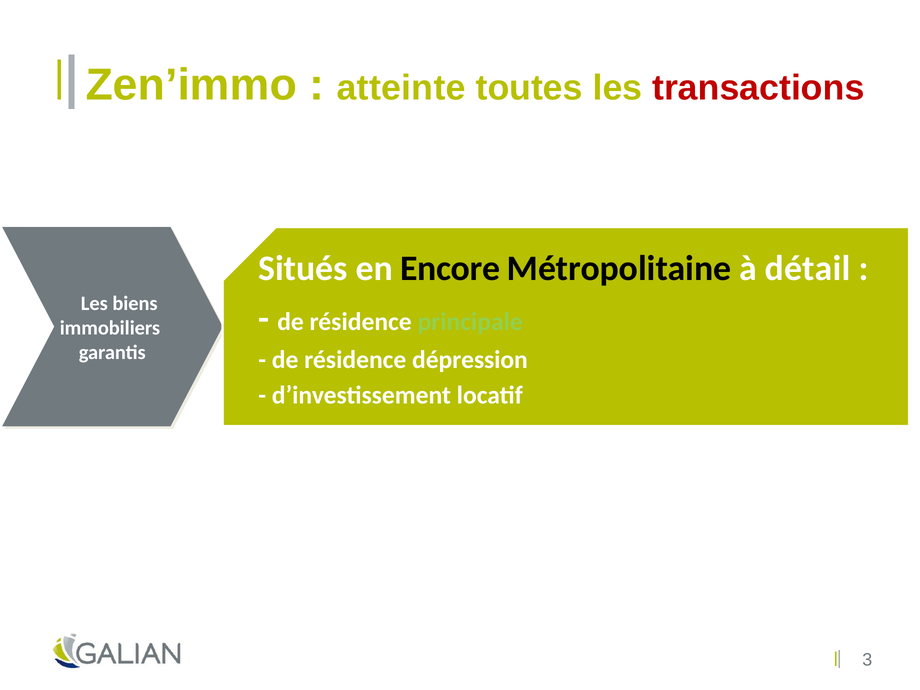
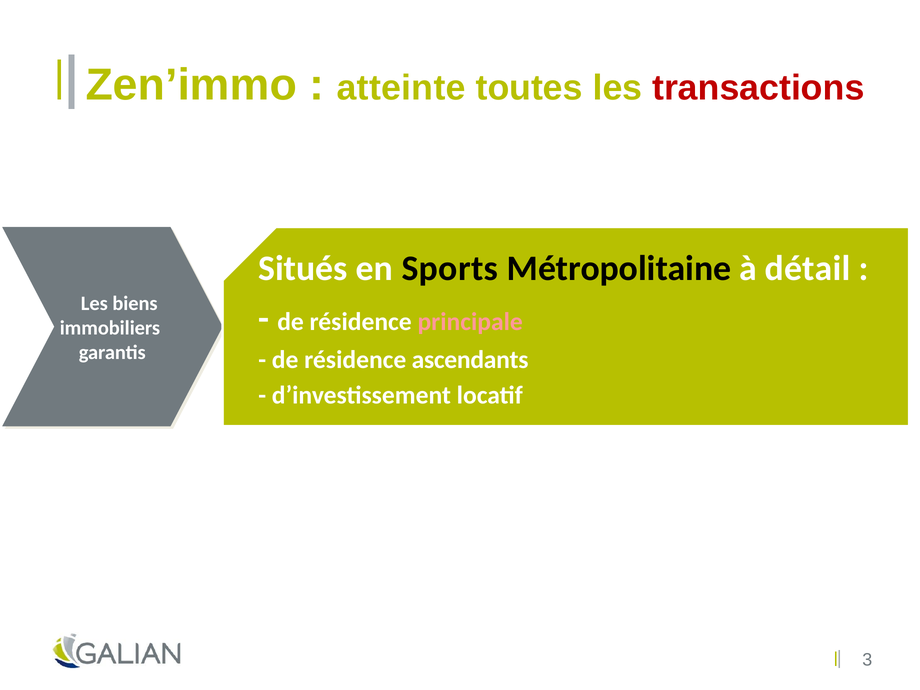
Encore: Encore -> Sports (450, 268)
principale colour: light green -> pink (470, 322)
dépression: dépression -> ascendants (470, 360)
